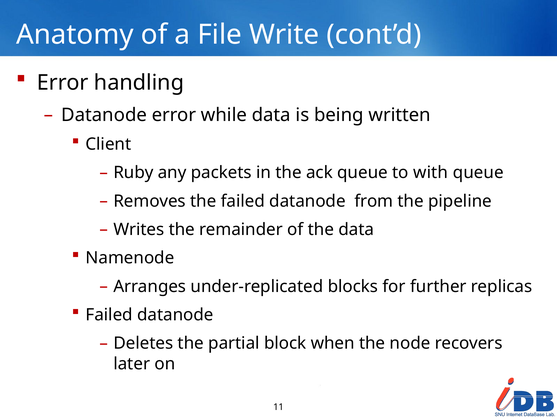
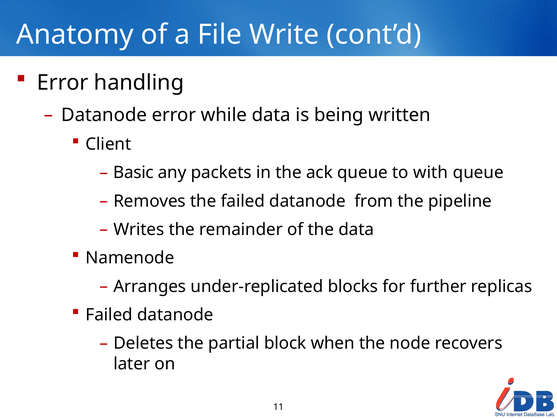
Ruby: Ruby -> Basic (134, 173)
